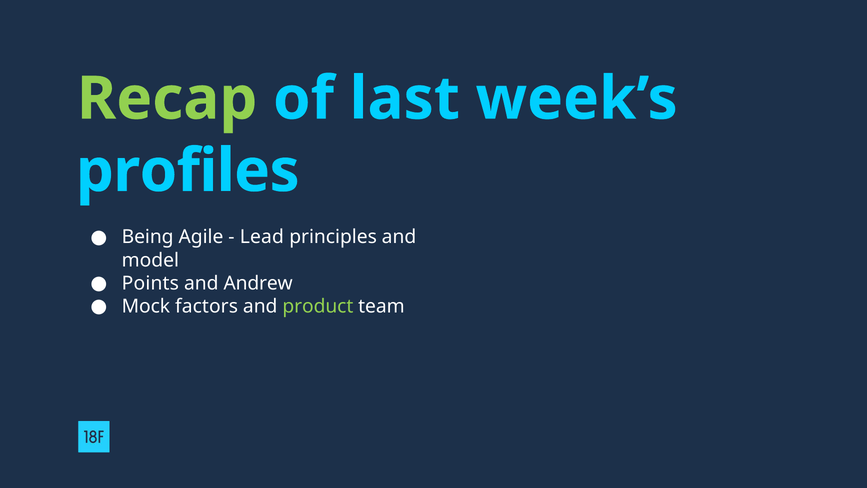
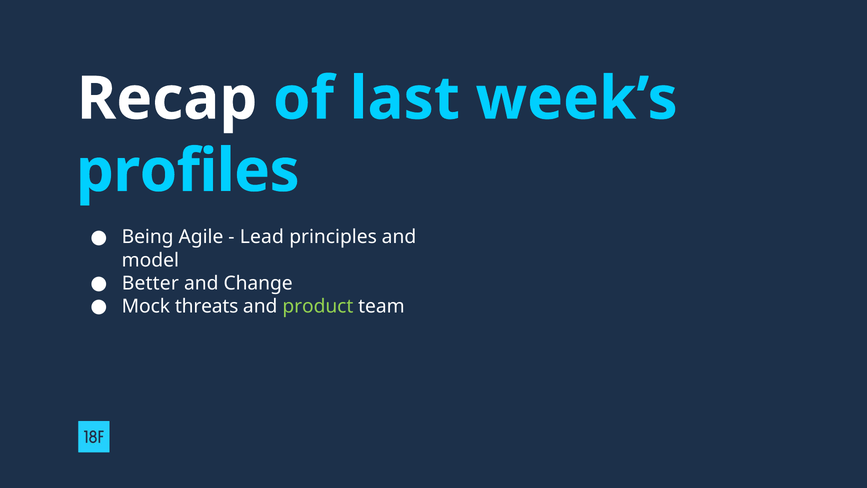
Recap colour: light green -> white (167, 99)
Points: Points -> Better (150, 283)
Andrew: Andrew -> Change (258, 283)
factors: factors -> threats (207, 306)
